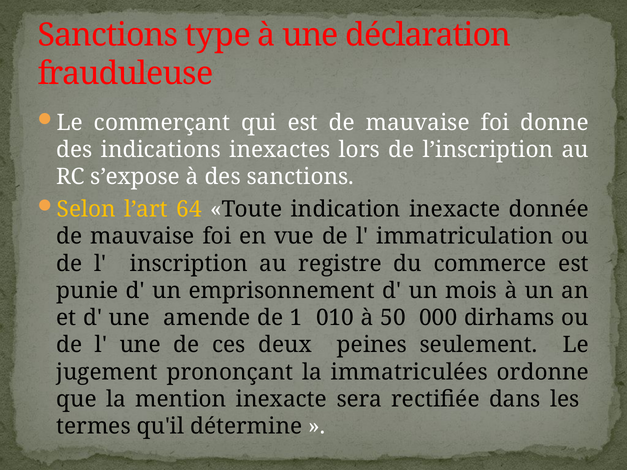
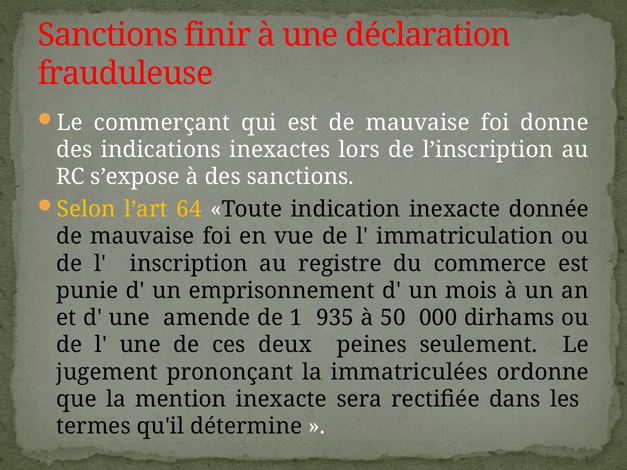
type: type -> finir (218, 35)
010: 010 -> 935 (335, 318)
